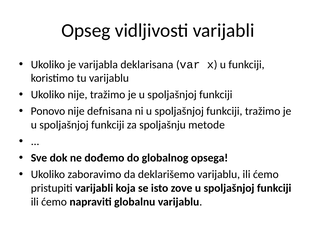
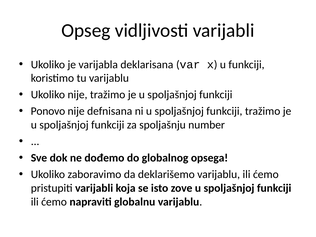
metode: metode -> number (207, 125)
